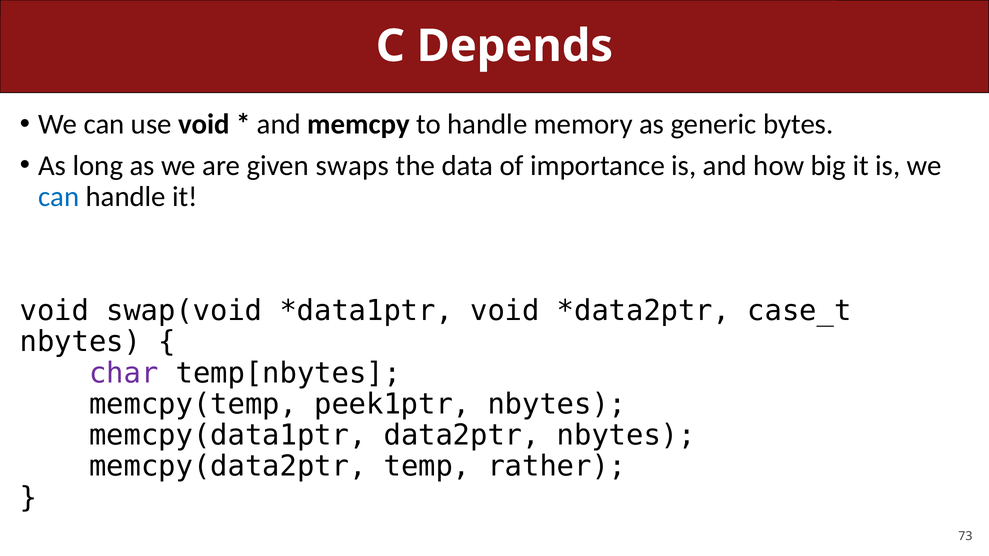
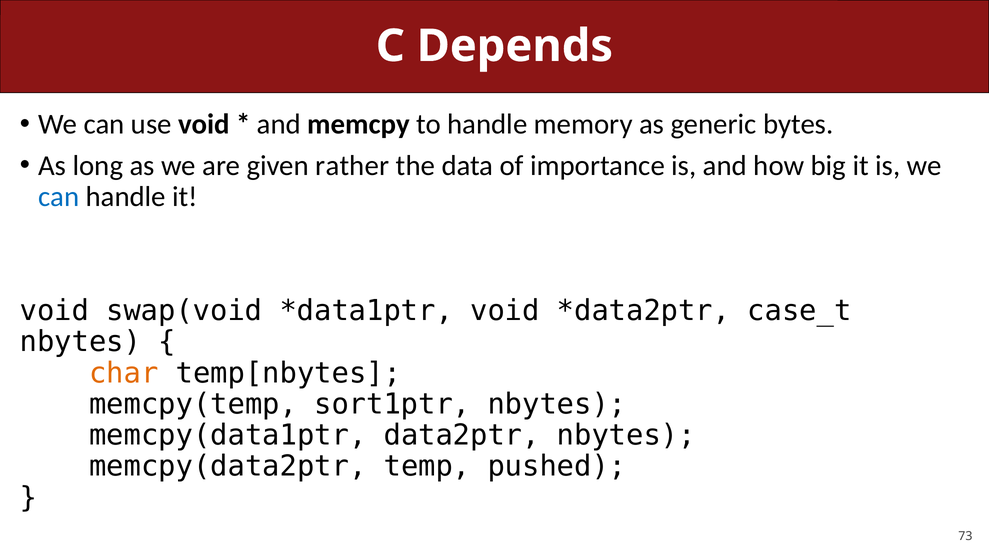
swaps: swaps -> rather (352, 166)
char colour: purple -> orange (124, 373)
peek1ptr: peek1ptr -> sort1ptr (392, 404)
rather: rather -> pushed (557, 467)
